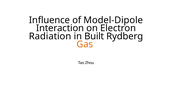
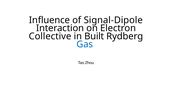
Model-Dipole: Model-Dipole -> Signal-Dipole (113, 20)
Radiation: Radiation -> Collective (50, 36)
Gas colour: orange -> blue (85, 44)
